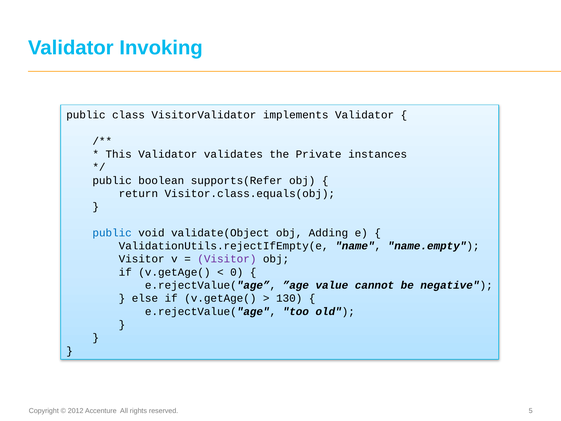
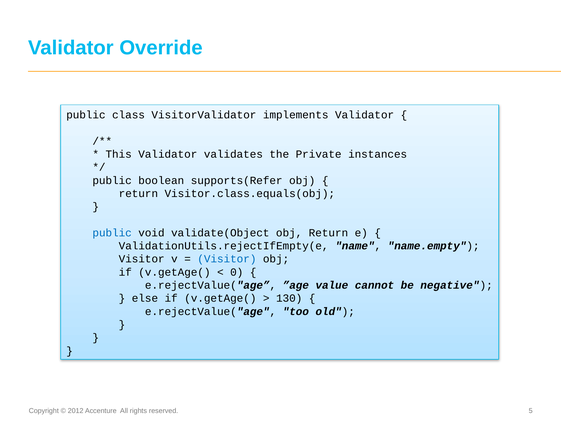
Invoking: Invoking -> Override (161, 48)
obj Adding: Adding -> Return (328, 233)
Visitor colour: purple -> blue (227, 259)
